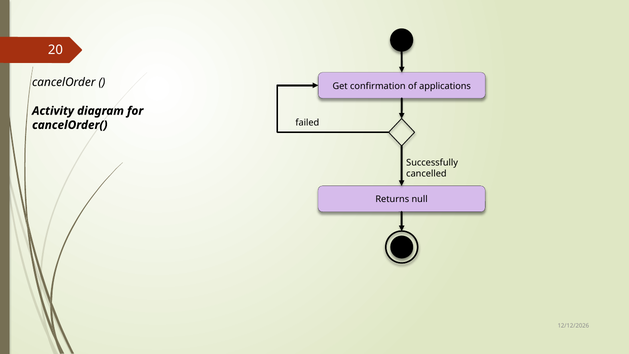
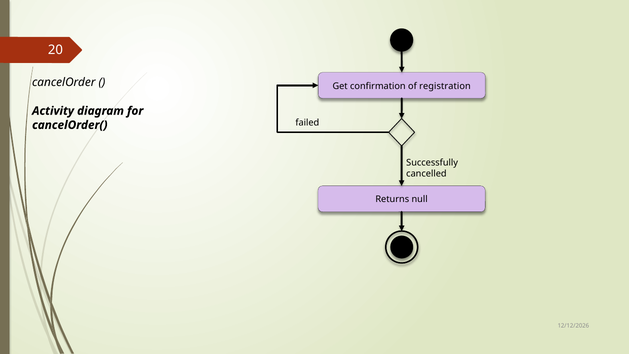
applications: applications -> registration (445, 86)
